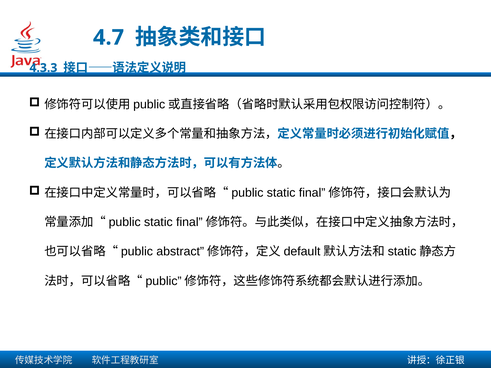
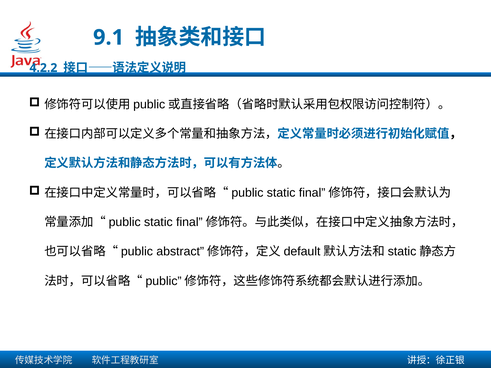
4.7: 4.7 -> 9.1 (109, 37)
4.3.3: 4.3.3 -> 4.2.2 (43, 68)
